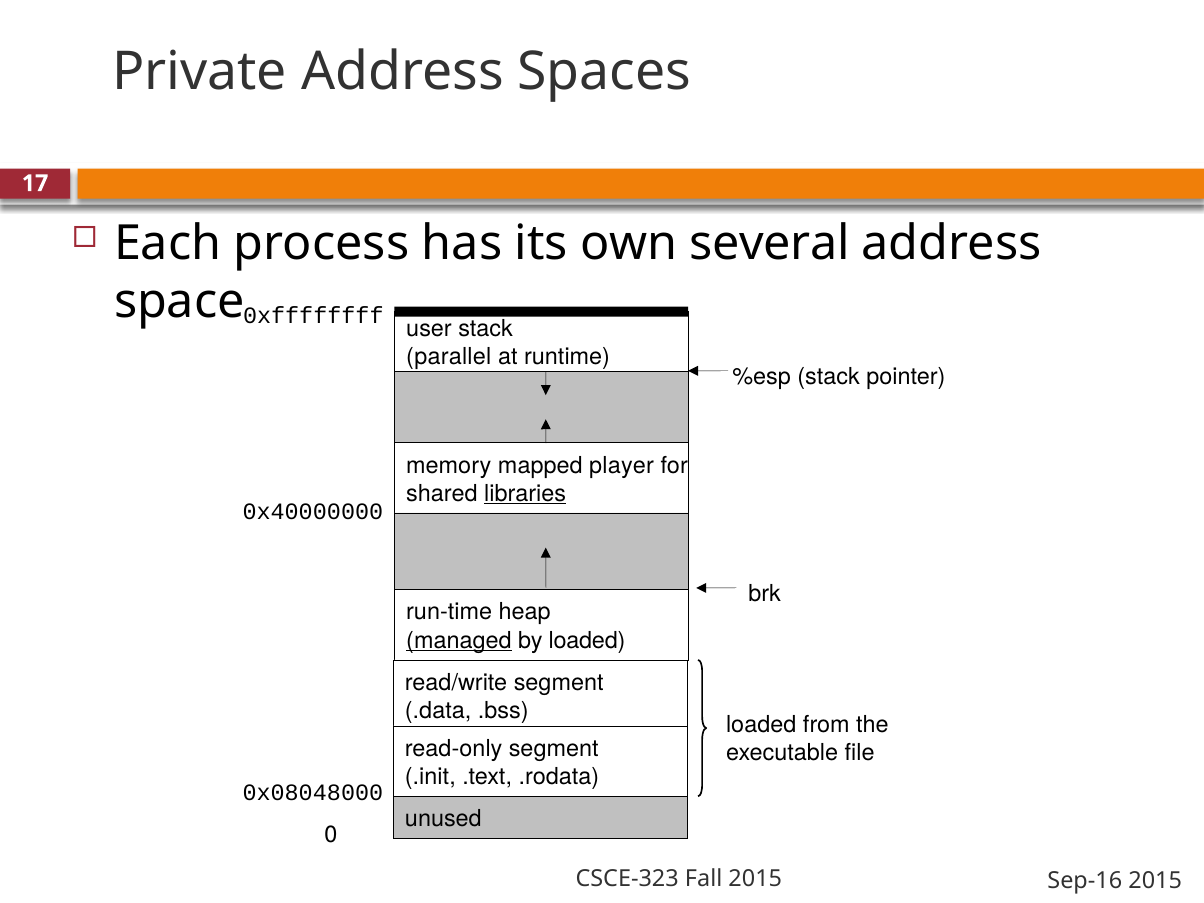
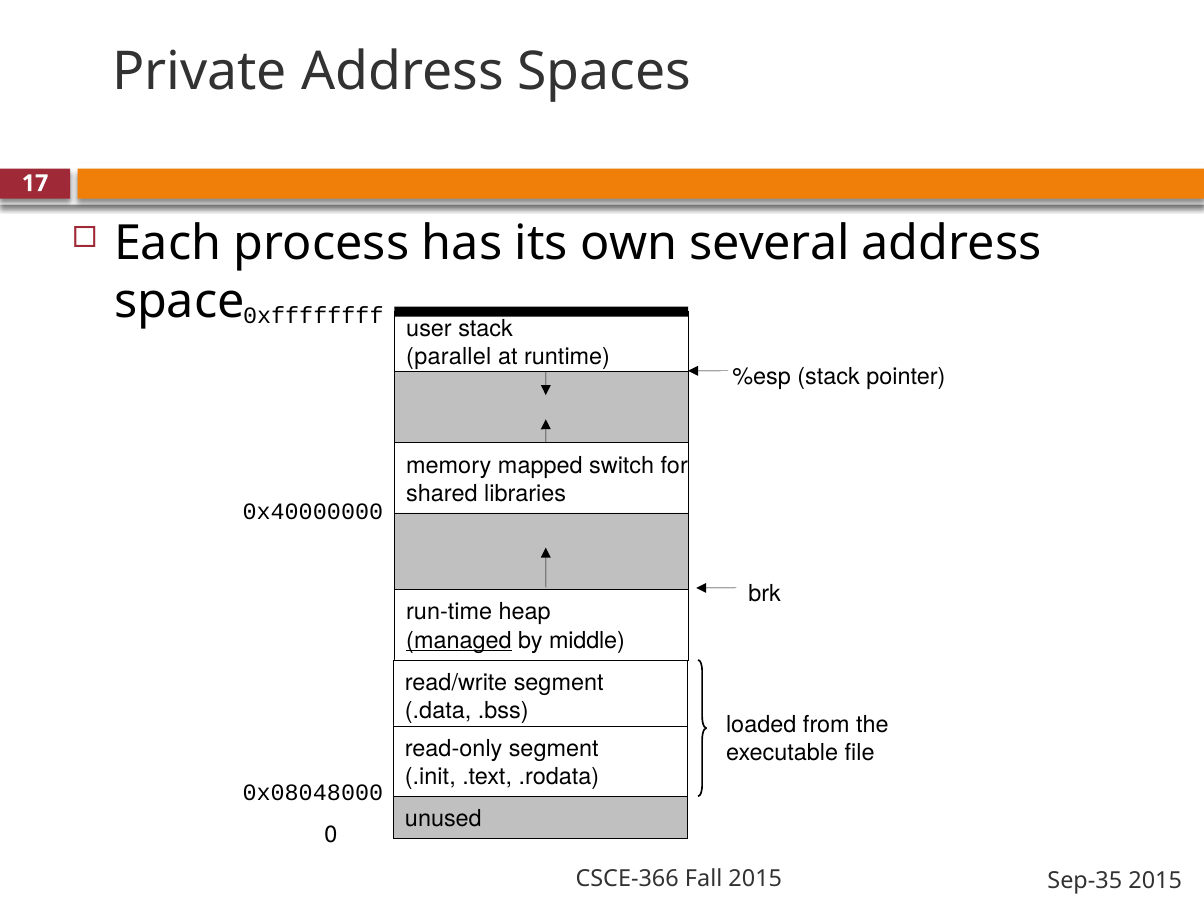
player: player -> switch (622, 466)
libraries underline: present -> none (525, 494)
by loaded: loaded -> middle (587, 640)
CSCE-323: CSCE-323 -> CSCE-366 (627, 879)
Sep-16: Sep-16 -> Sep-35 (1085, 881)
